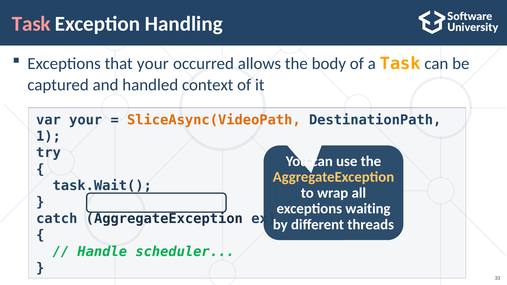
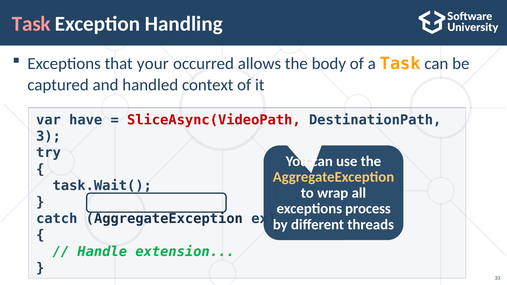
var your: your -> have (86, 120)
SliceAsync(VideoPath colour: orange -> red (214, 120)
1: 1 -> 3 (49, 136)
waiting: waiting -> process (368, 209)
scheduler: scheduler -> extension (185, 252)
